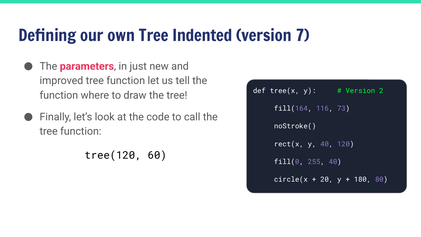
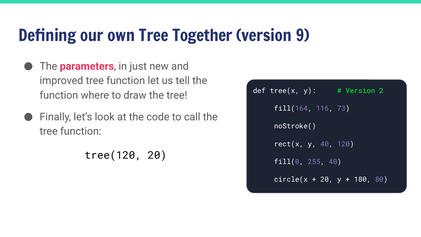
Indented: Indented -> Together (202, 36)
7: 7 -> 9 (303, 36)
tree(120 60: 60 -> 20 (157, 155)
